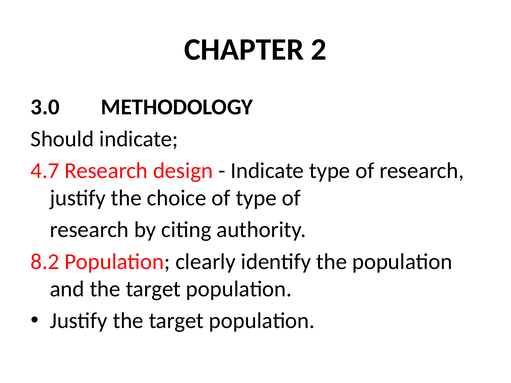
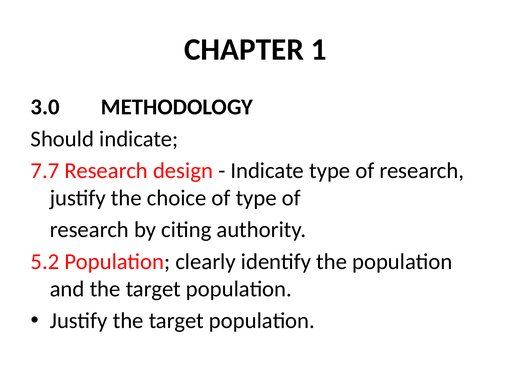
2: 2 -> 1 (319, 49)
4.7: 4.7 -> 7.7 (45, 171)
8.2: 8.2 -> 5.2 (45, 262)
